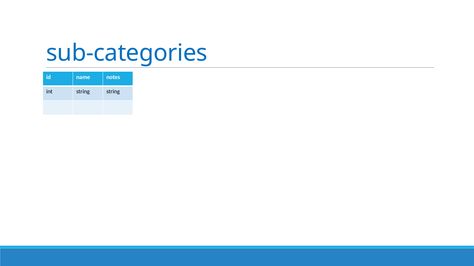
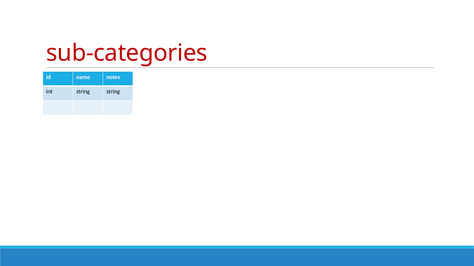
sub-categories colour: blue -> red (127, 53)
